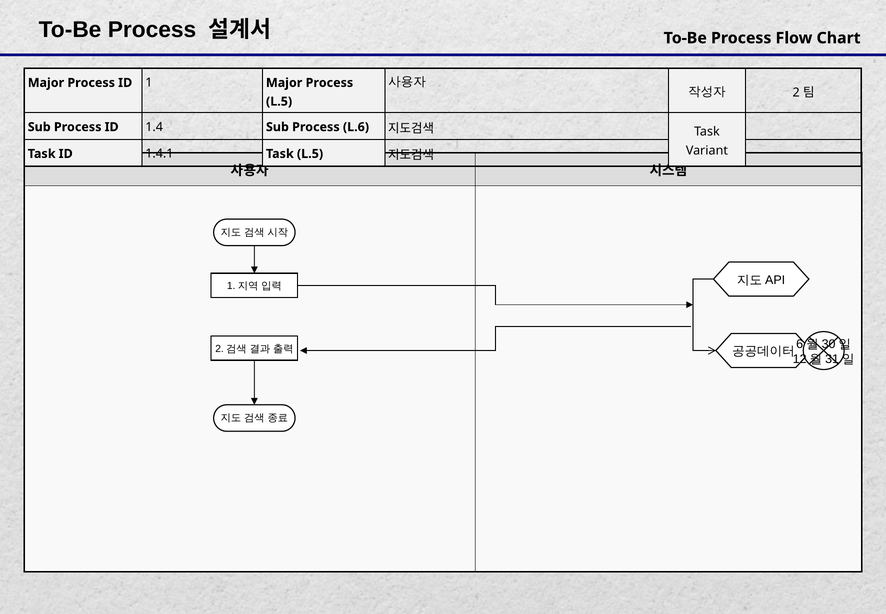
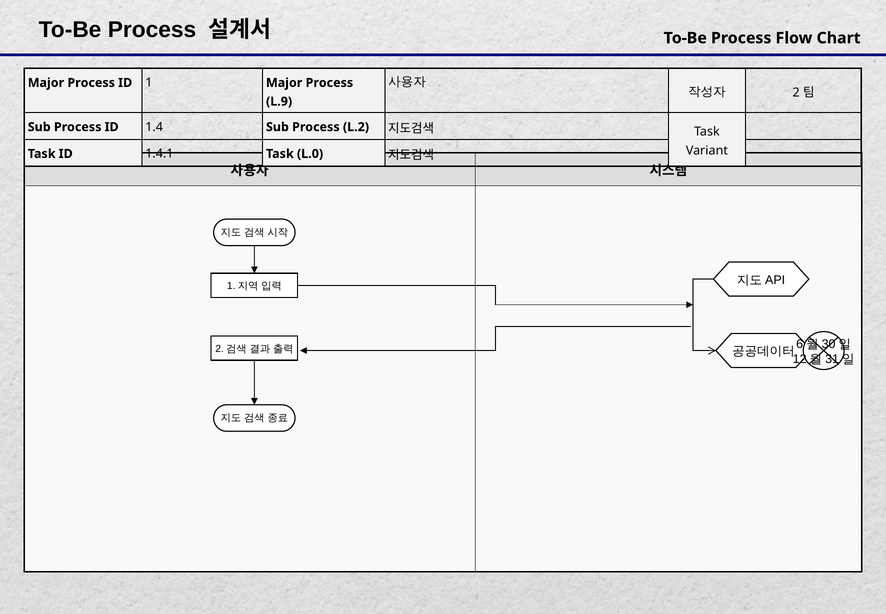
L.5: L.5 -> L.9 (279, 101)
L.6: L.6 -> L.2 (356, 127)
Task L.5: L.5 -> L.0 (310, 154)
